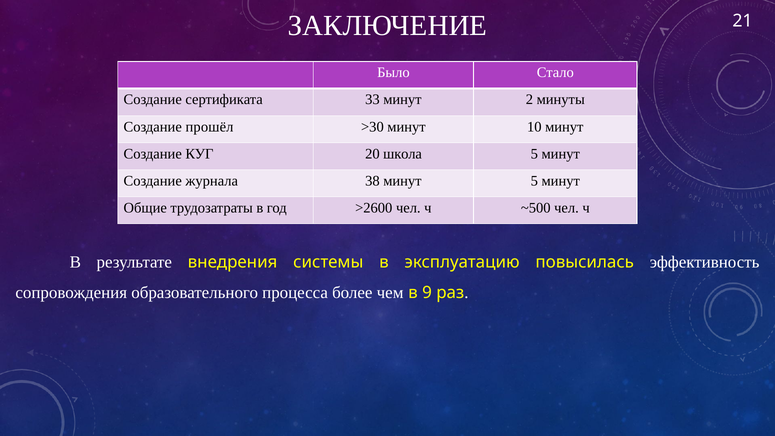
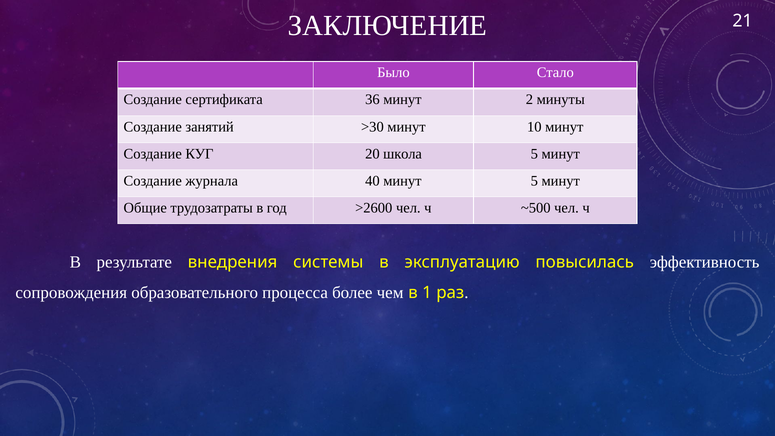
33: 33 -> 36 (372, 100)
прошёл: прошёл -> занятий (210, 127)
38: 38 -> 40 (372, 181)
9: 9 -> 1 (427, 293)
